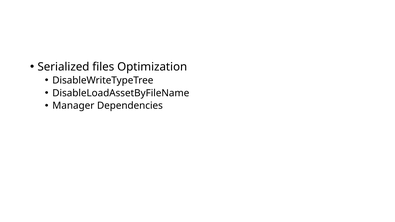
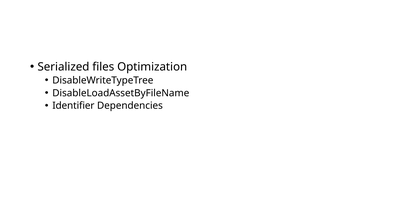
Manager: Manager -> Identifier (73, 106)
